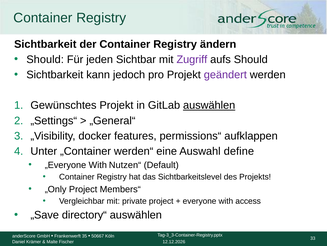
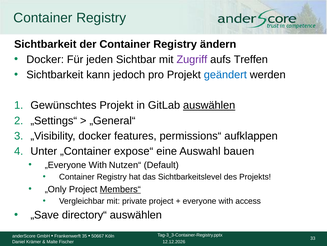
Should: Should -> Docker (45, 59)
aufs Should: Should -> Treffen (251, 59)
geändert colour: purple -> blue (225, 75)
werden“: werden“ -> expose“ (134, 151)
define: define -> bauen (239, 151)
Members“ underline: none -> present (120, 189)
